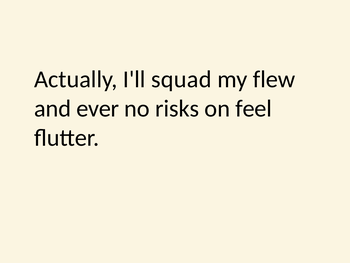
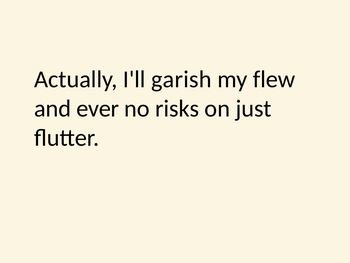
squad: squad -> garish (181, 79)
feel: feel -> just (254, 108)
